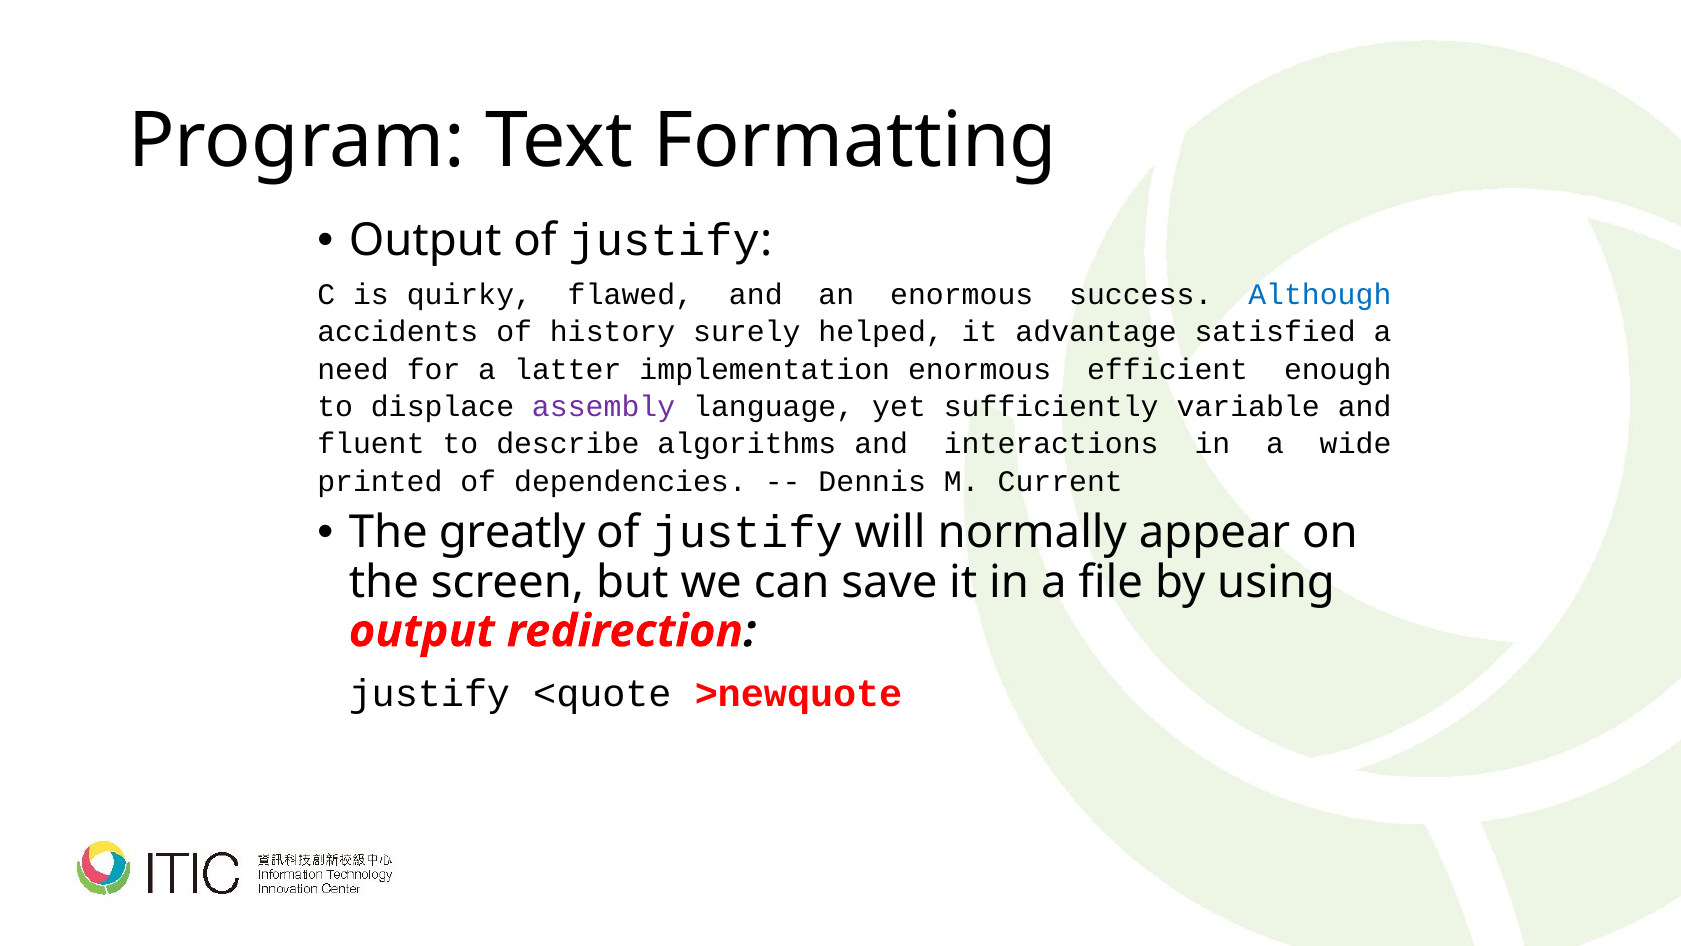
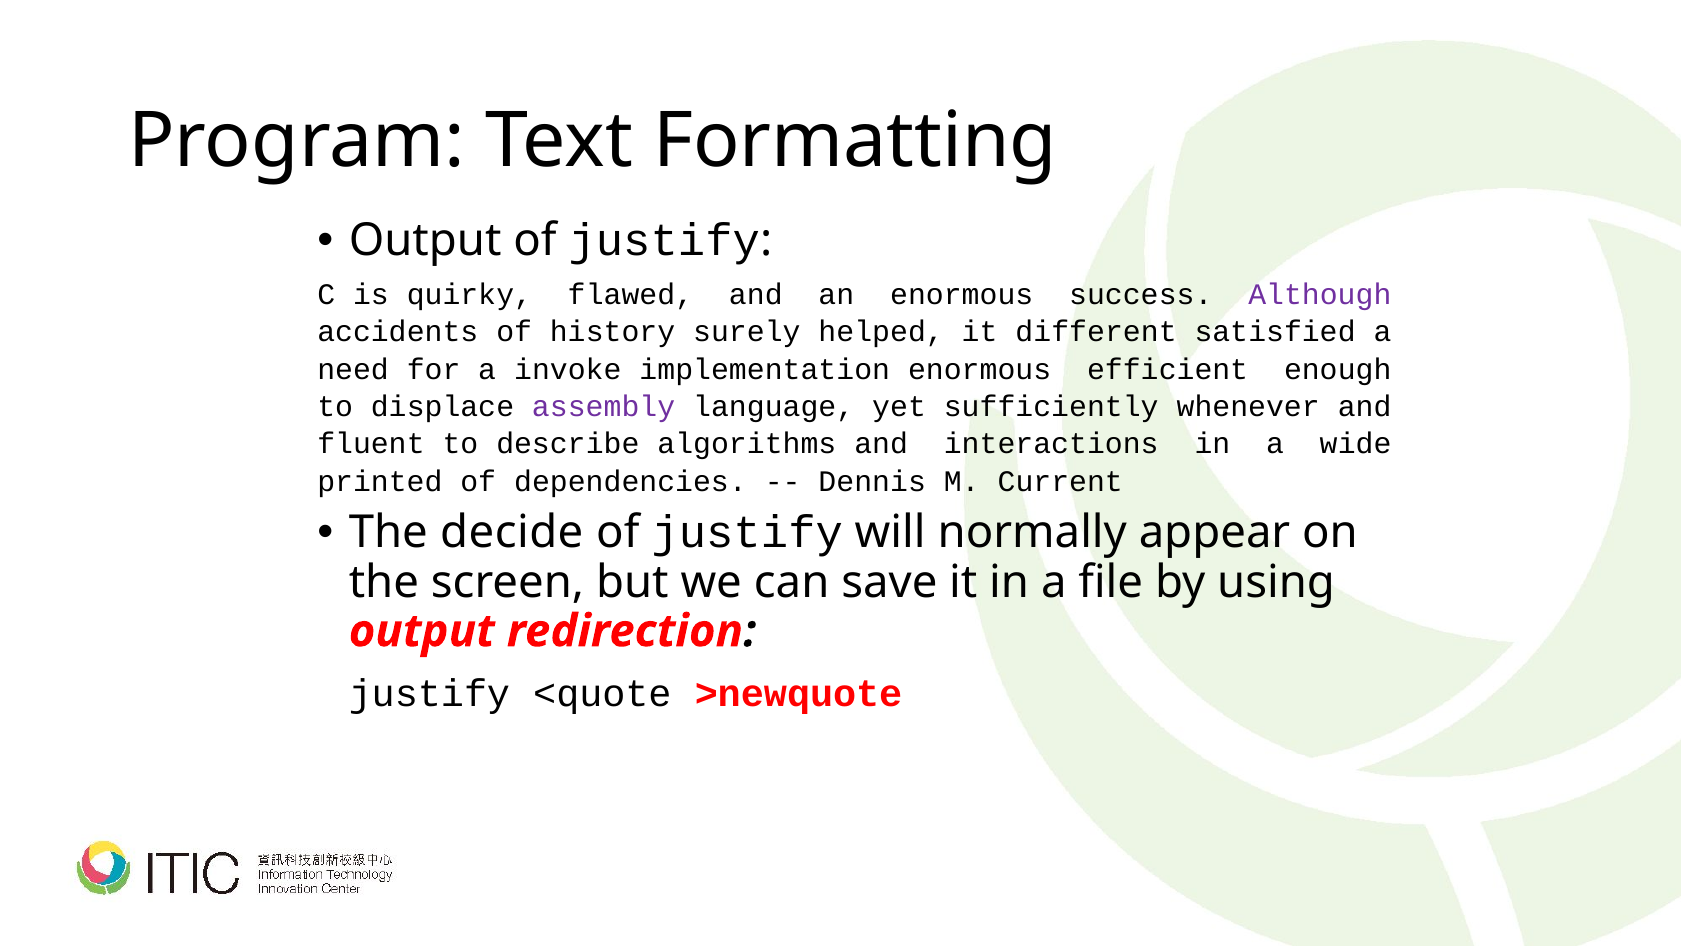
Although colour: blue -> purple (1320, 294)
advantage: advantage -> different (1096, 332)
latter: latter -> invoke (568, 369)
variable: variable -> whenever (1248, 406)
greatly: greatly -> decide (512, 533)
